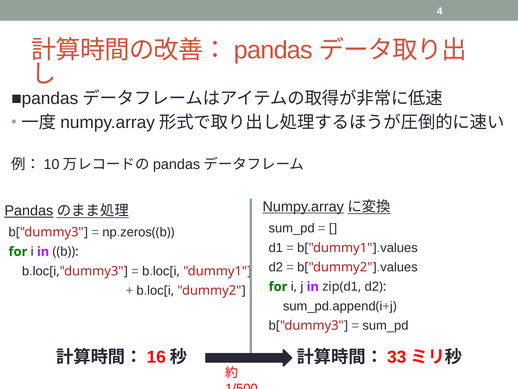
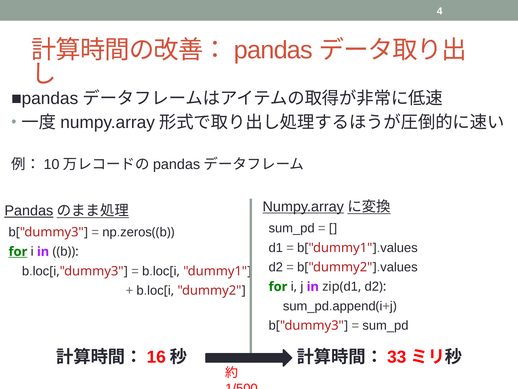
for underline: none -> present (18, 251)
